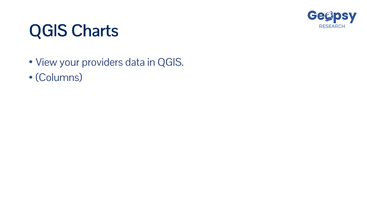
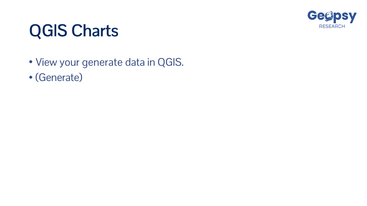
your providers: providers -> generate (102, 62)
Columns: Columns -> Generate (59, 78)
